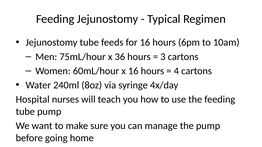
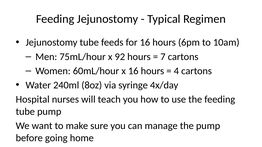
36: 36 -> 92 (120, 57)
3: 3 -> 7 (163, 57)
